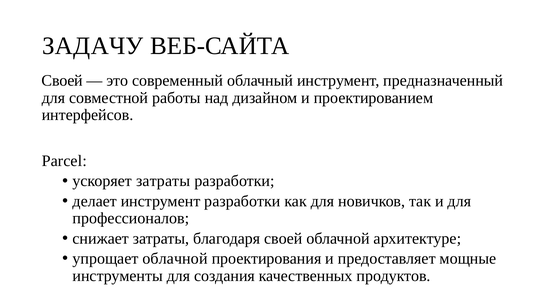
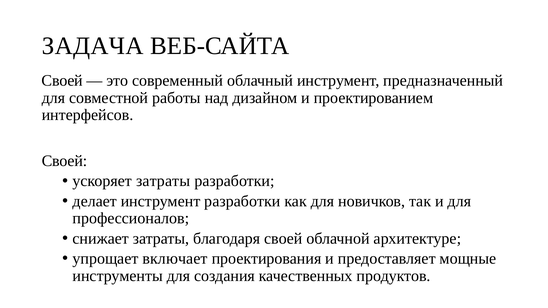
ЗАДАЧУ: ЗАДАЧУ -> ЗАДАЧА (93, 46)
Parcel: Parcel -> Своей (64, 161)
упрощает облачной: облачной -> включает (175, 259)
